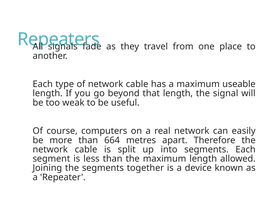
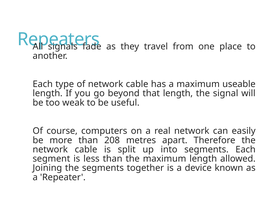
664: 664 -> 208 (112, 140)
